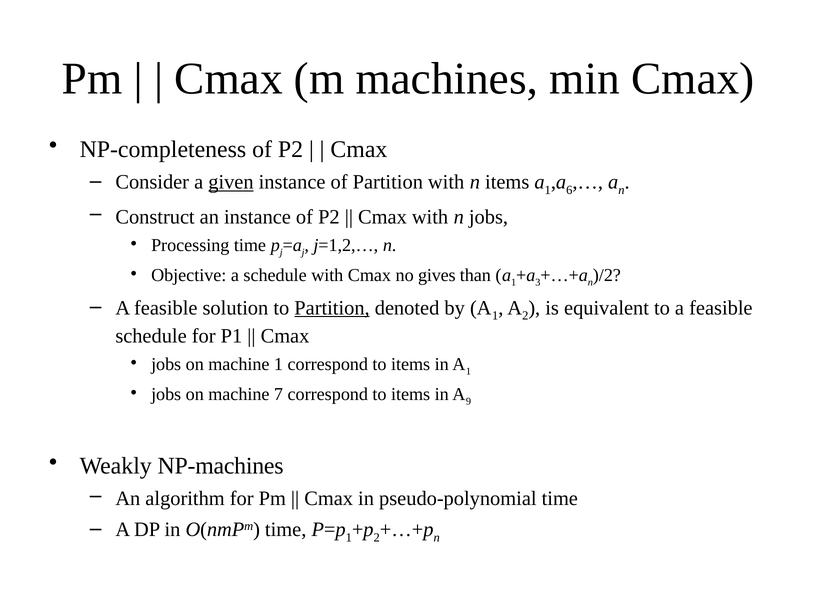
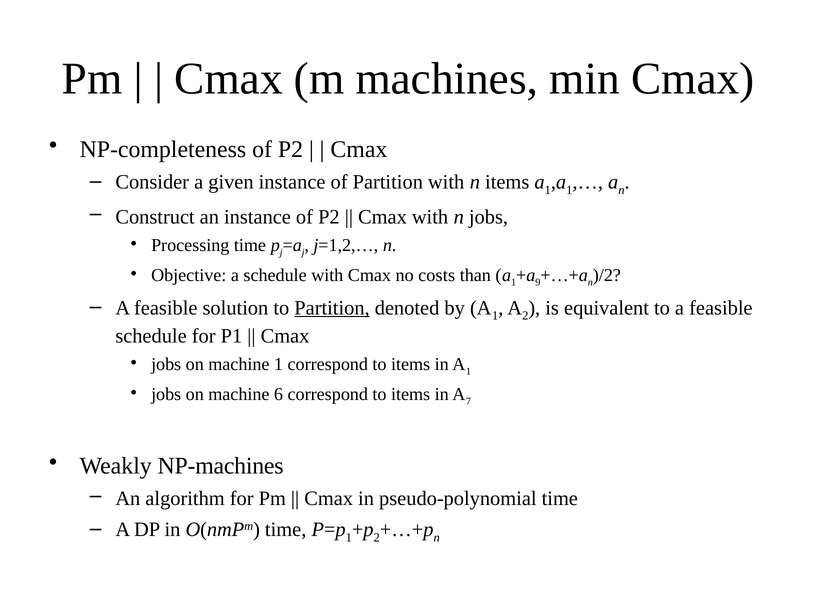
given underline: present -> none (231, 182)
6: 6 -> 1 (569, 190)
gives: gives -> costs (437, 275)
3: 3 -> 9 (538, 282)
7: 7 -> 6 (279, 394)
9: 9 -> 7 (469, 401)
